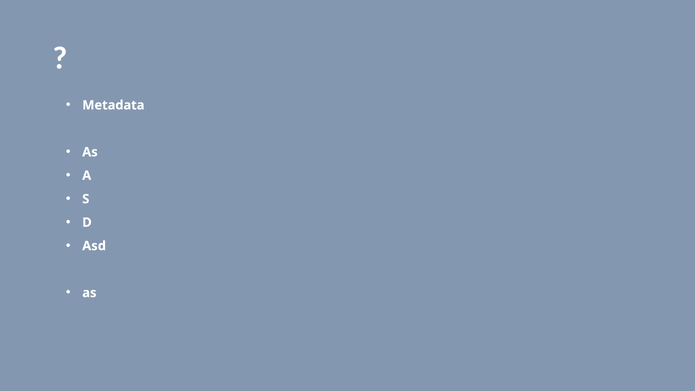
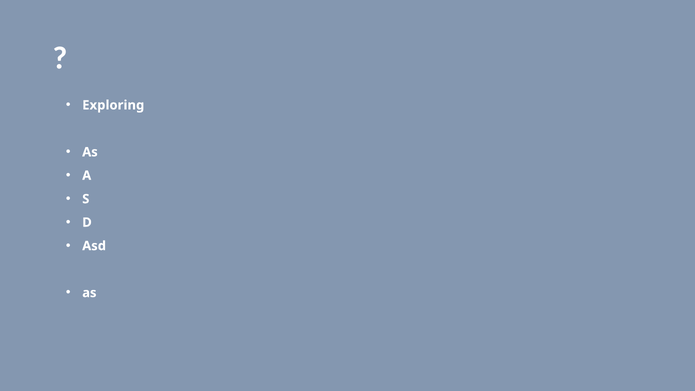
Metadata: Metadata -> Exploring (113, 105)
